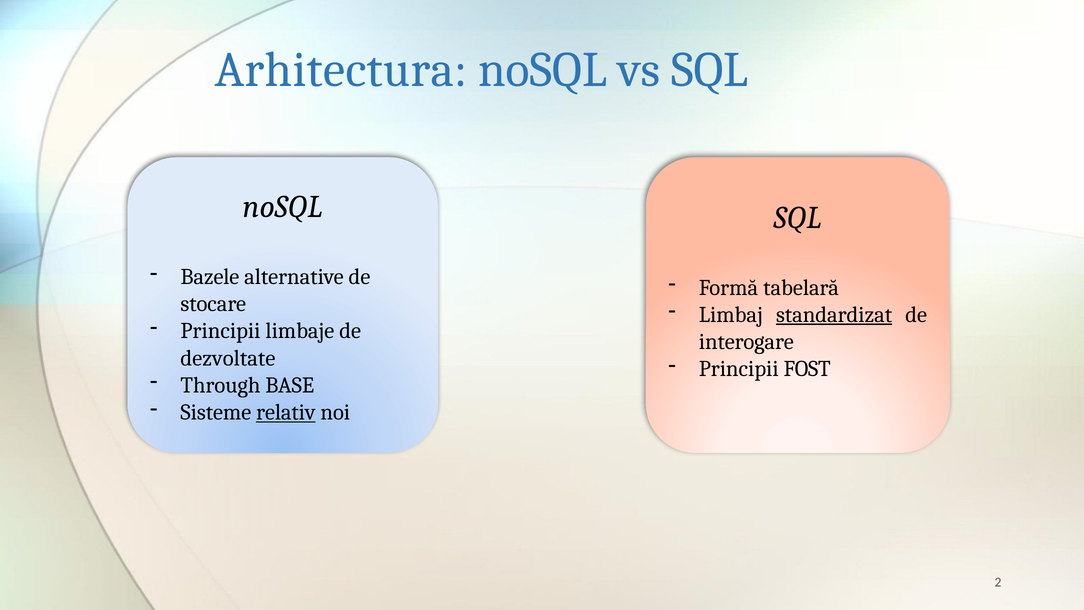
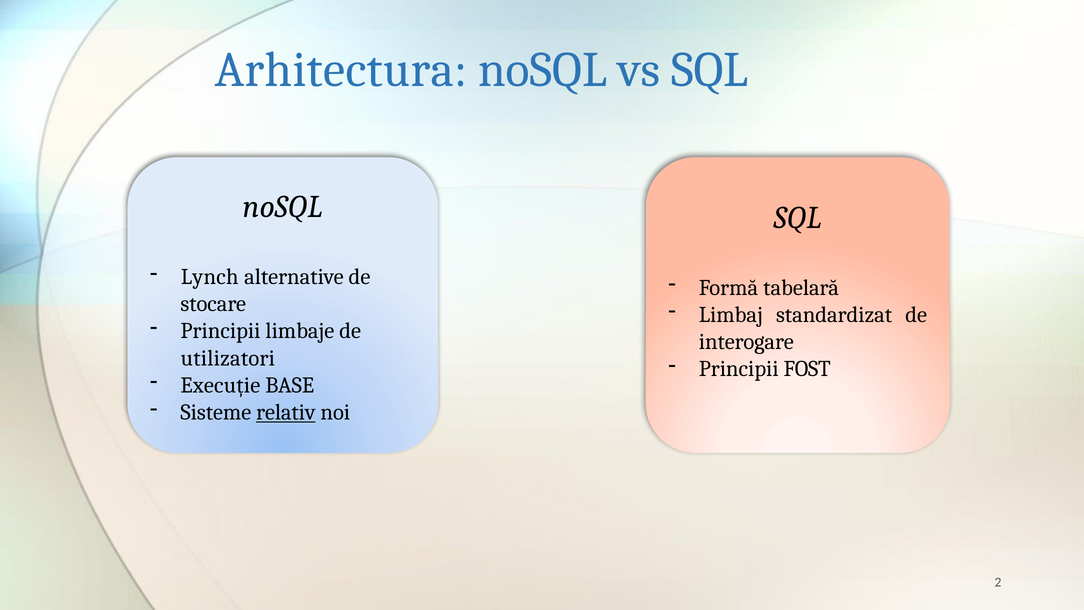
Bazele: Bazele -> Lynch (210, 277)
standardizat underline: present -> none (834, 315)
dezvoltate: dezvoltate -> utilizatori (228, 358)
Through: Through -> Execuție (220, 385)
